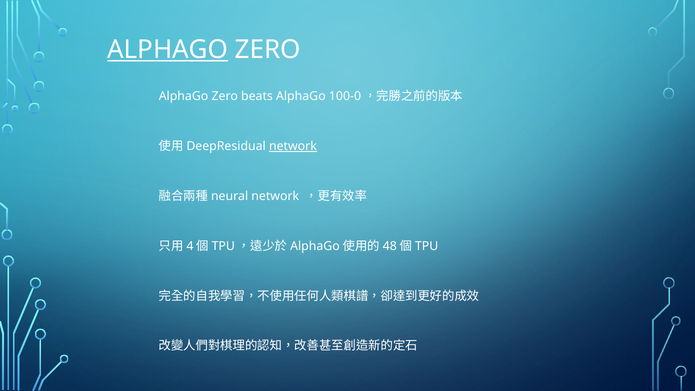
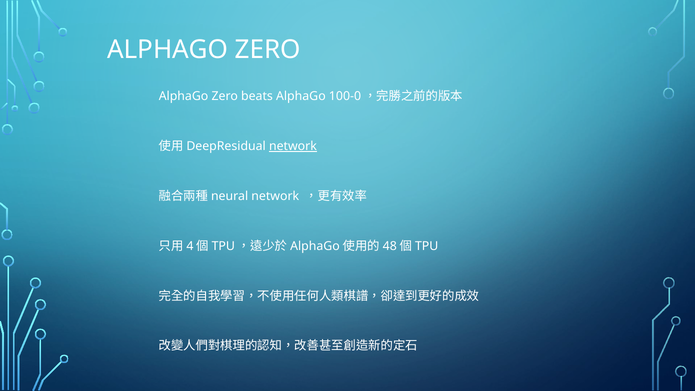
ALPHAGO underline: present -> none (168, 50)
